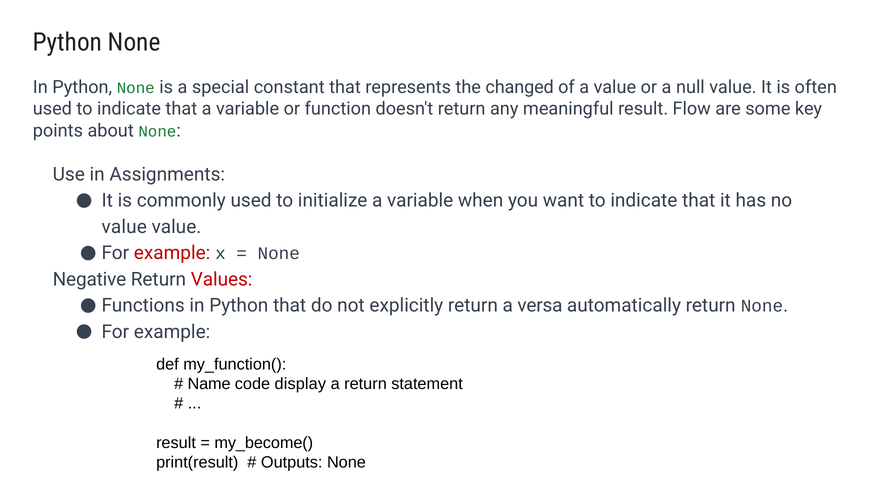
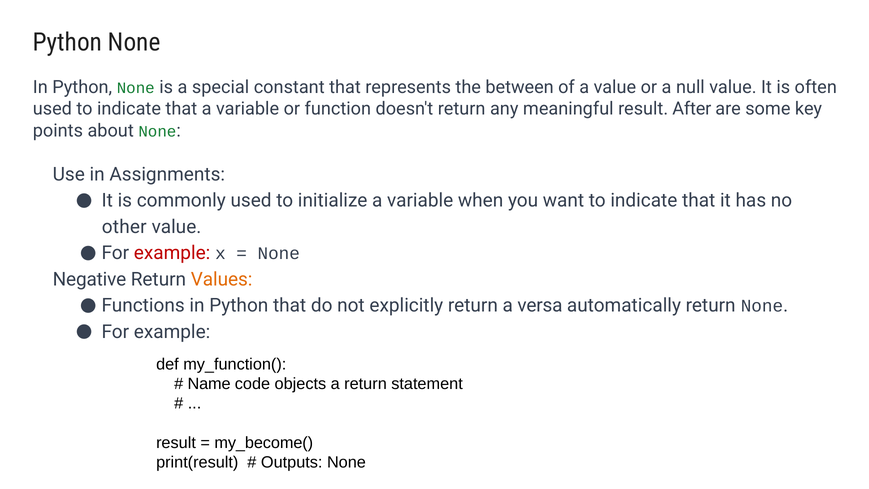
changed: changed -> between (520, 87)
Flow: Flow -> After (692, 109)
value: value -> other (124, 227)
Values colour: red -> orange (222, 279)
display: display -> objects (300, 384)
